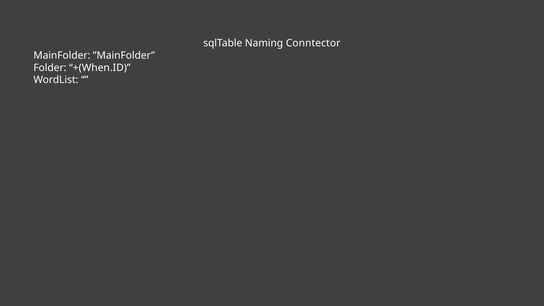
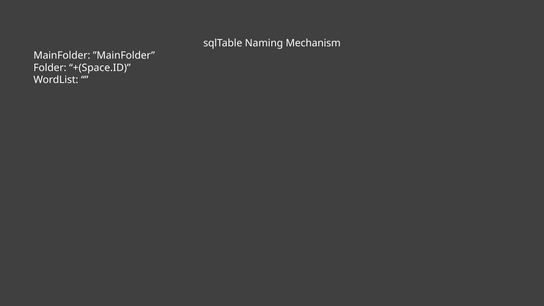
Conntector: Conntector -> Mechanism (313, 43)
+(When.ID: +(When.ID -> +(Space.ID (100, 68)
